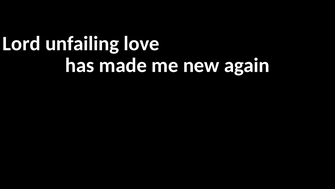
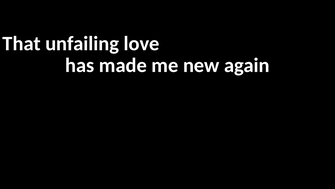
Lord: Lord -> That (22, 43)
